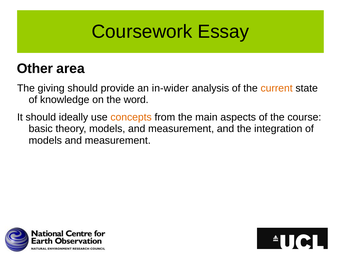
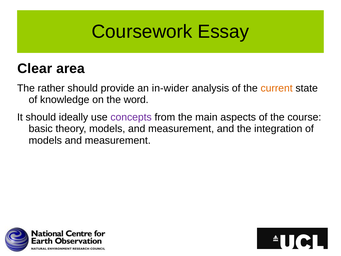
Other: Other -> Clear (35, 69)
giving: giving -> rather (51, 88)
concepts colour: orange -> purple (131, 117)
